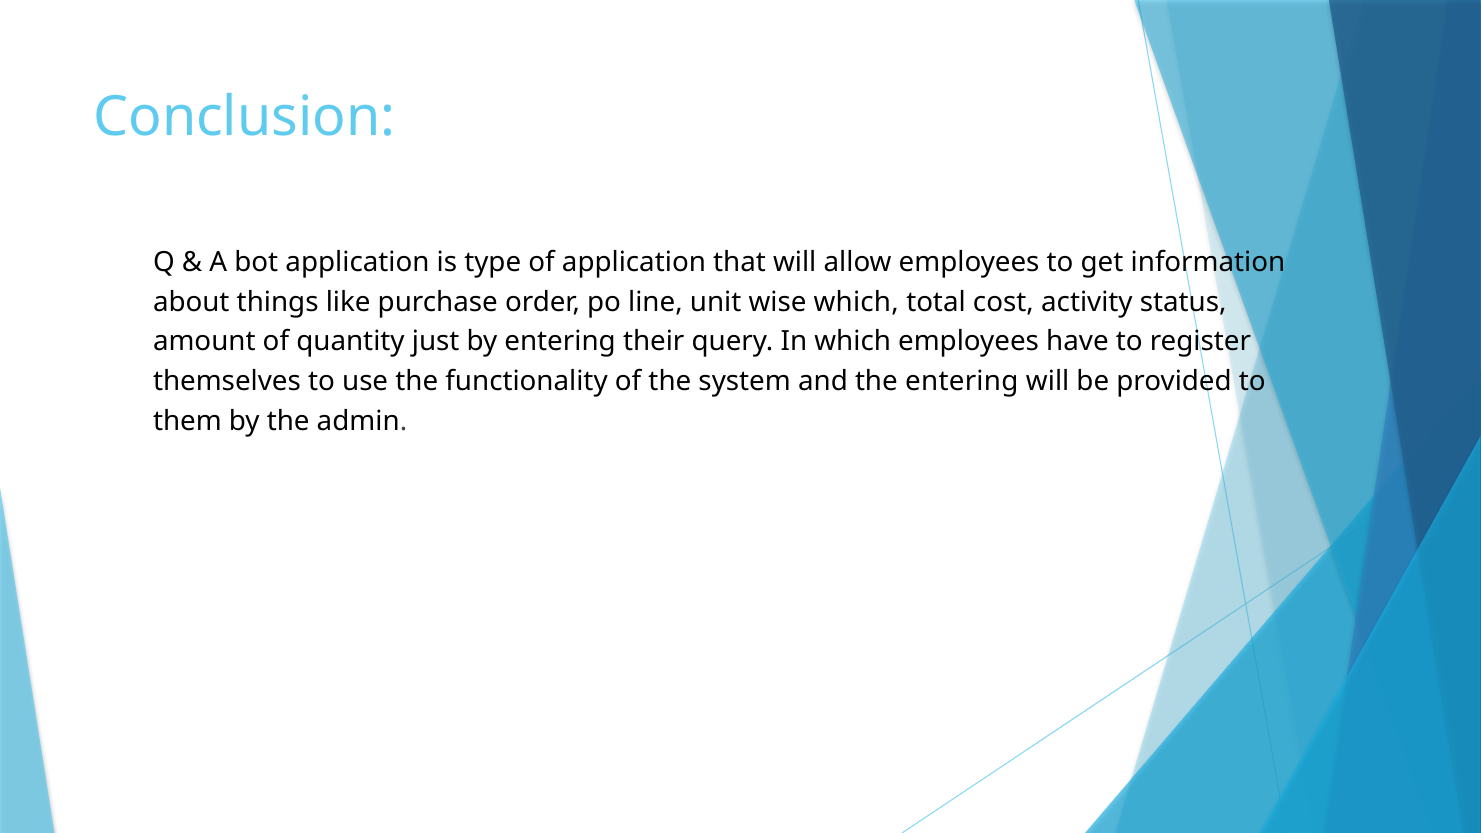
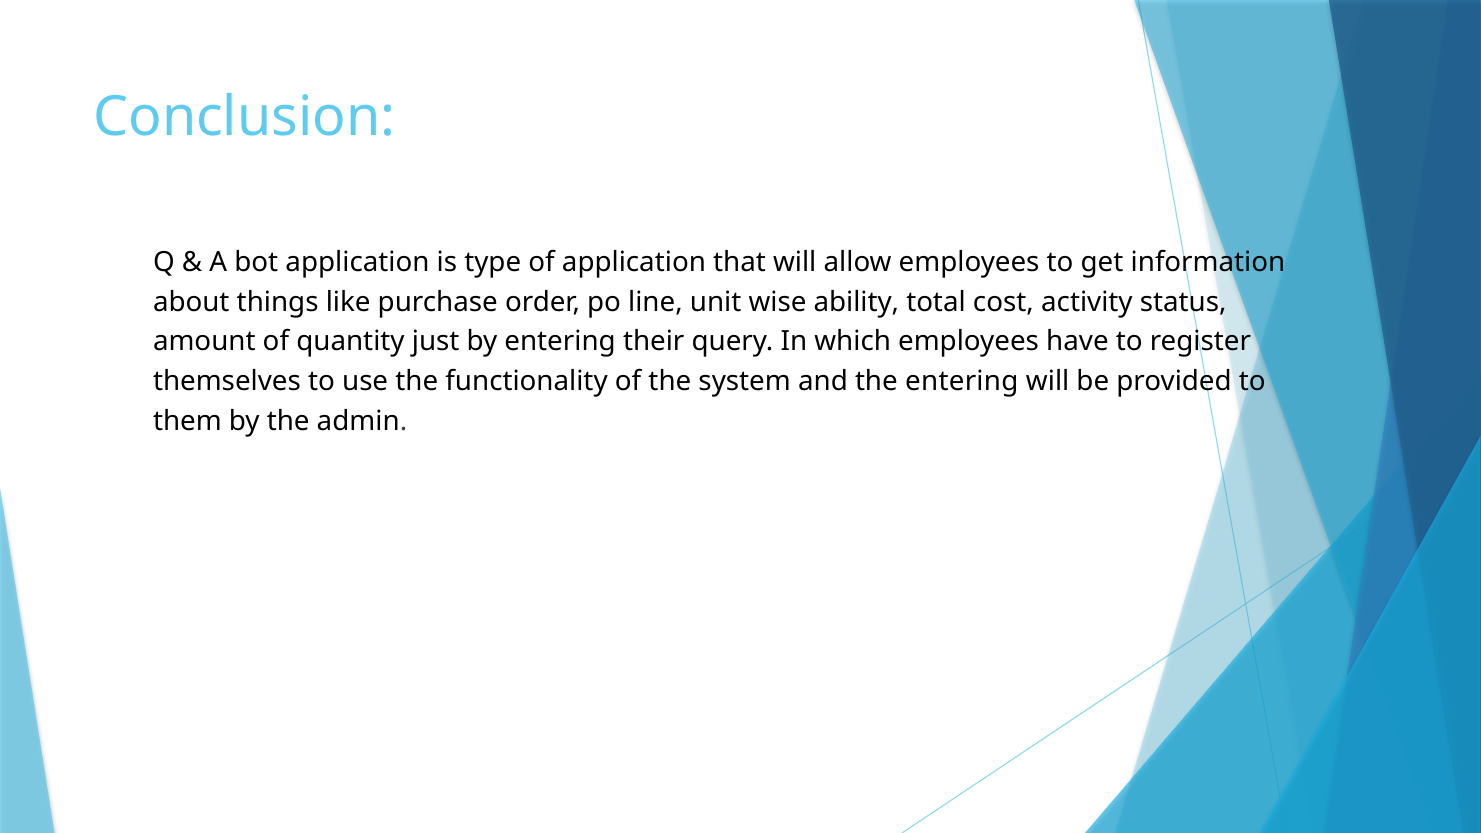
wise which: which -> ability (856, 302)
